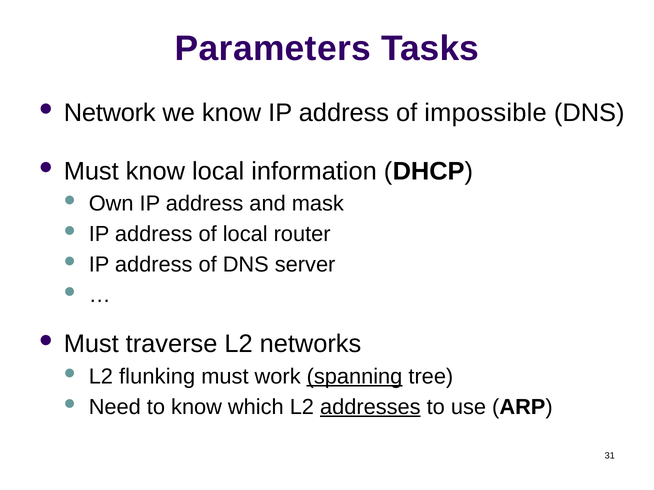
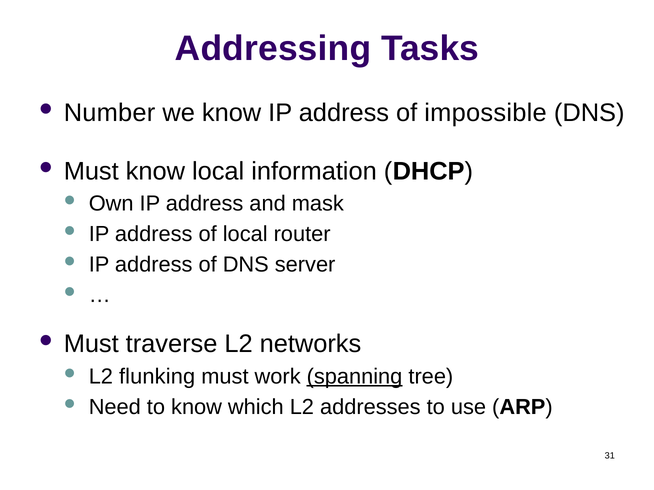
Parameters: Parameters -> Addressing (273, 49)
Network: Network -> Number (110, 113)
addresses underline: present -> none (370, 407)
